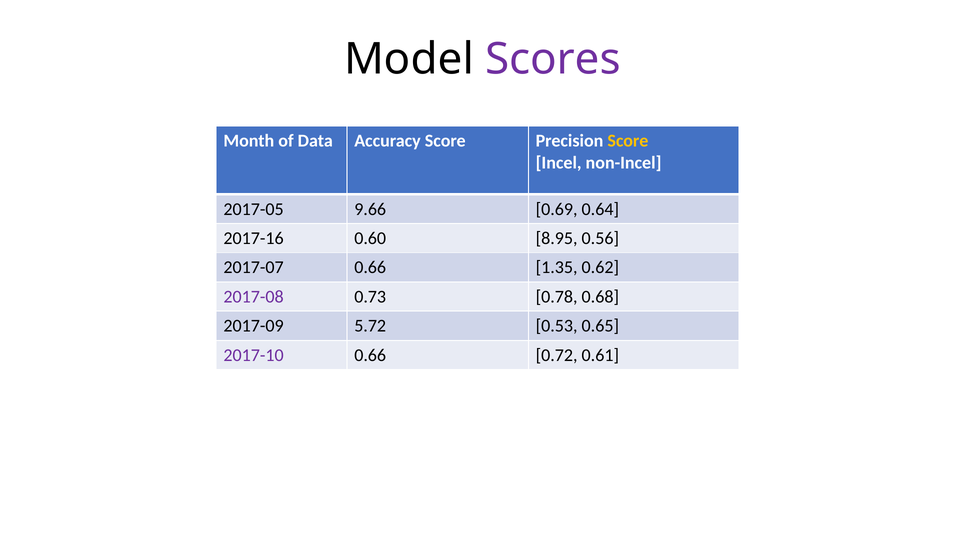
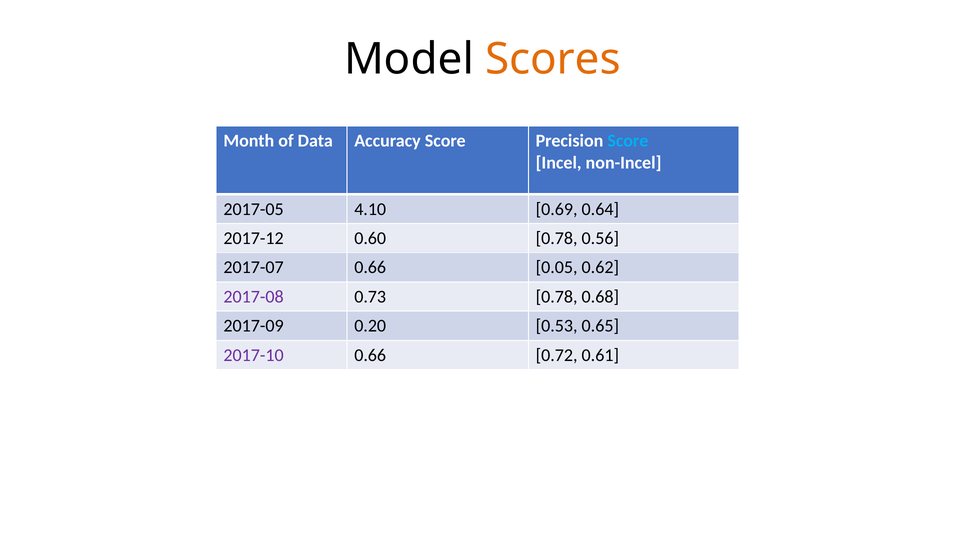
Scores colour: purple -> orange (553, 59)
Score colour: yellow -> light blue (628, 141)
9.66: 9.66 -> 4.10 (370, 209)
2017-16: 2017-16 -> 2017-12 (254, 239)
0.60 8.95: 8.95 -> 0.78 (557, 239)
1.35: 1.35 -> 0.05 (557, 268)
5.72: 5.72 -> 0.20 (370, 326)
